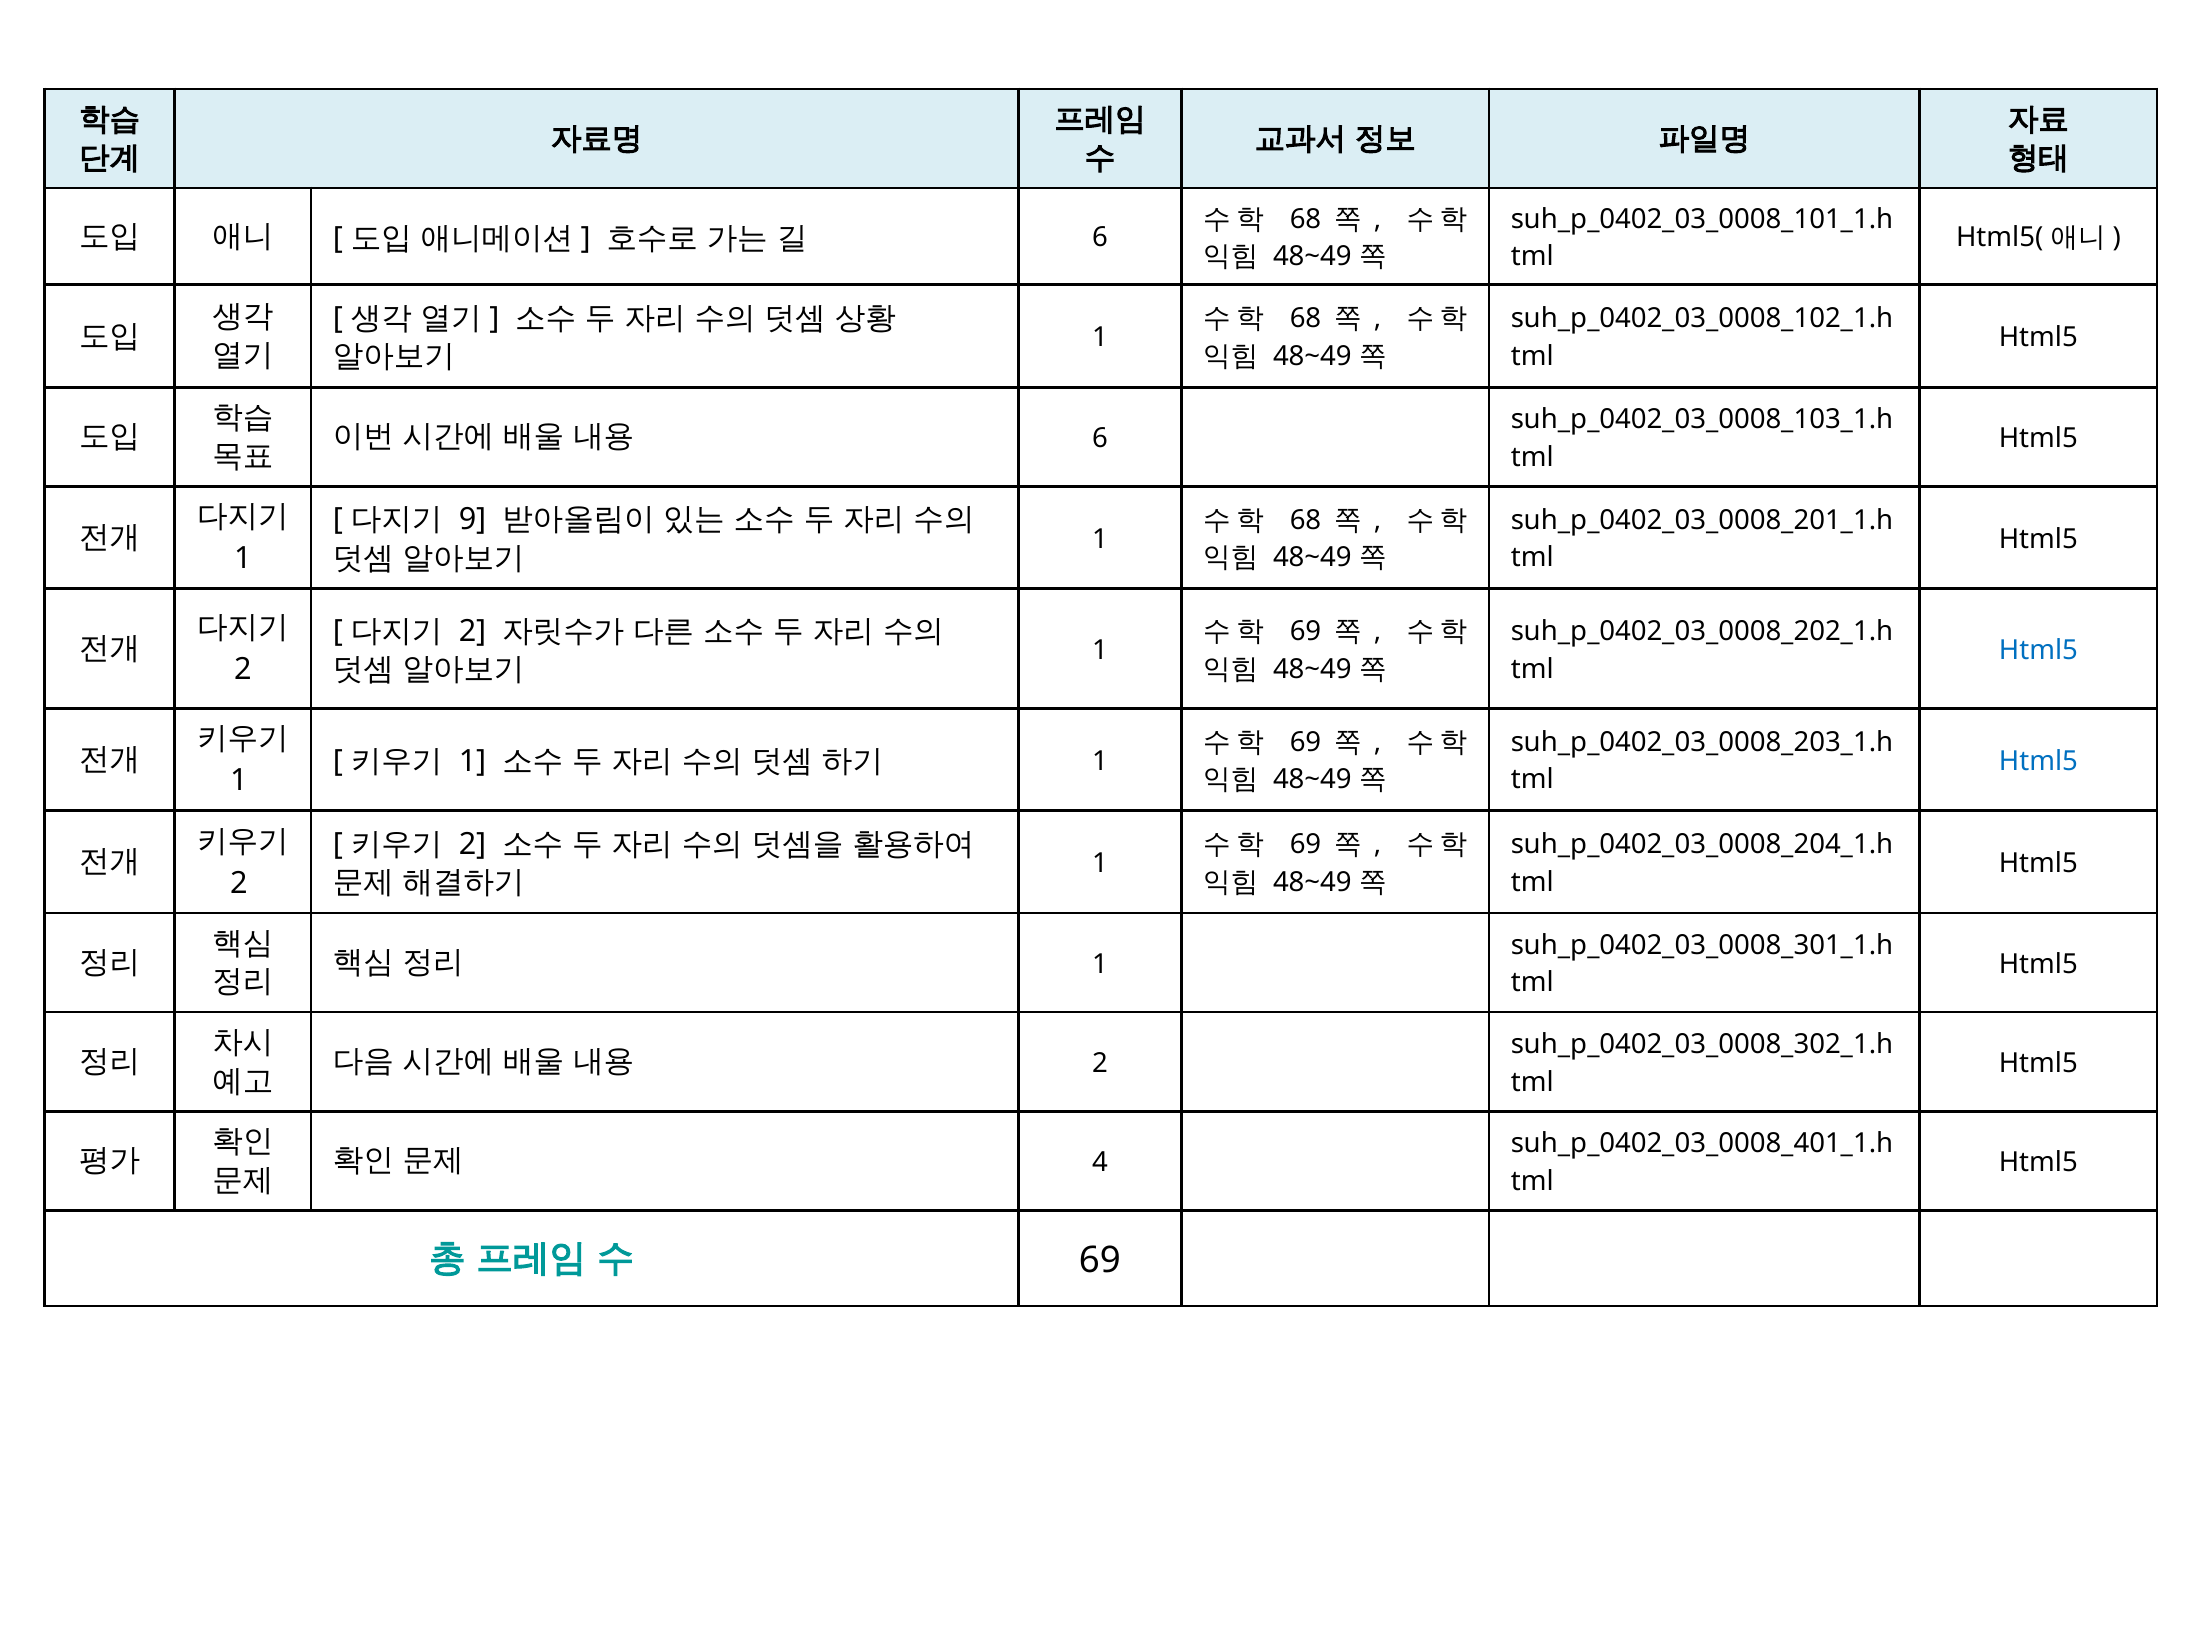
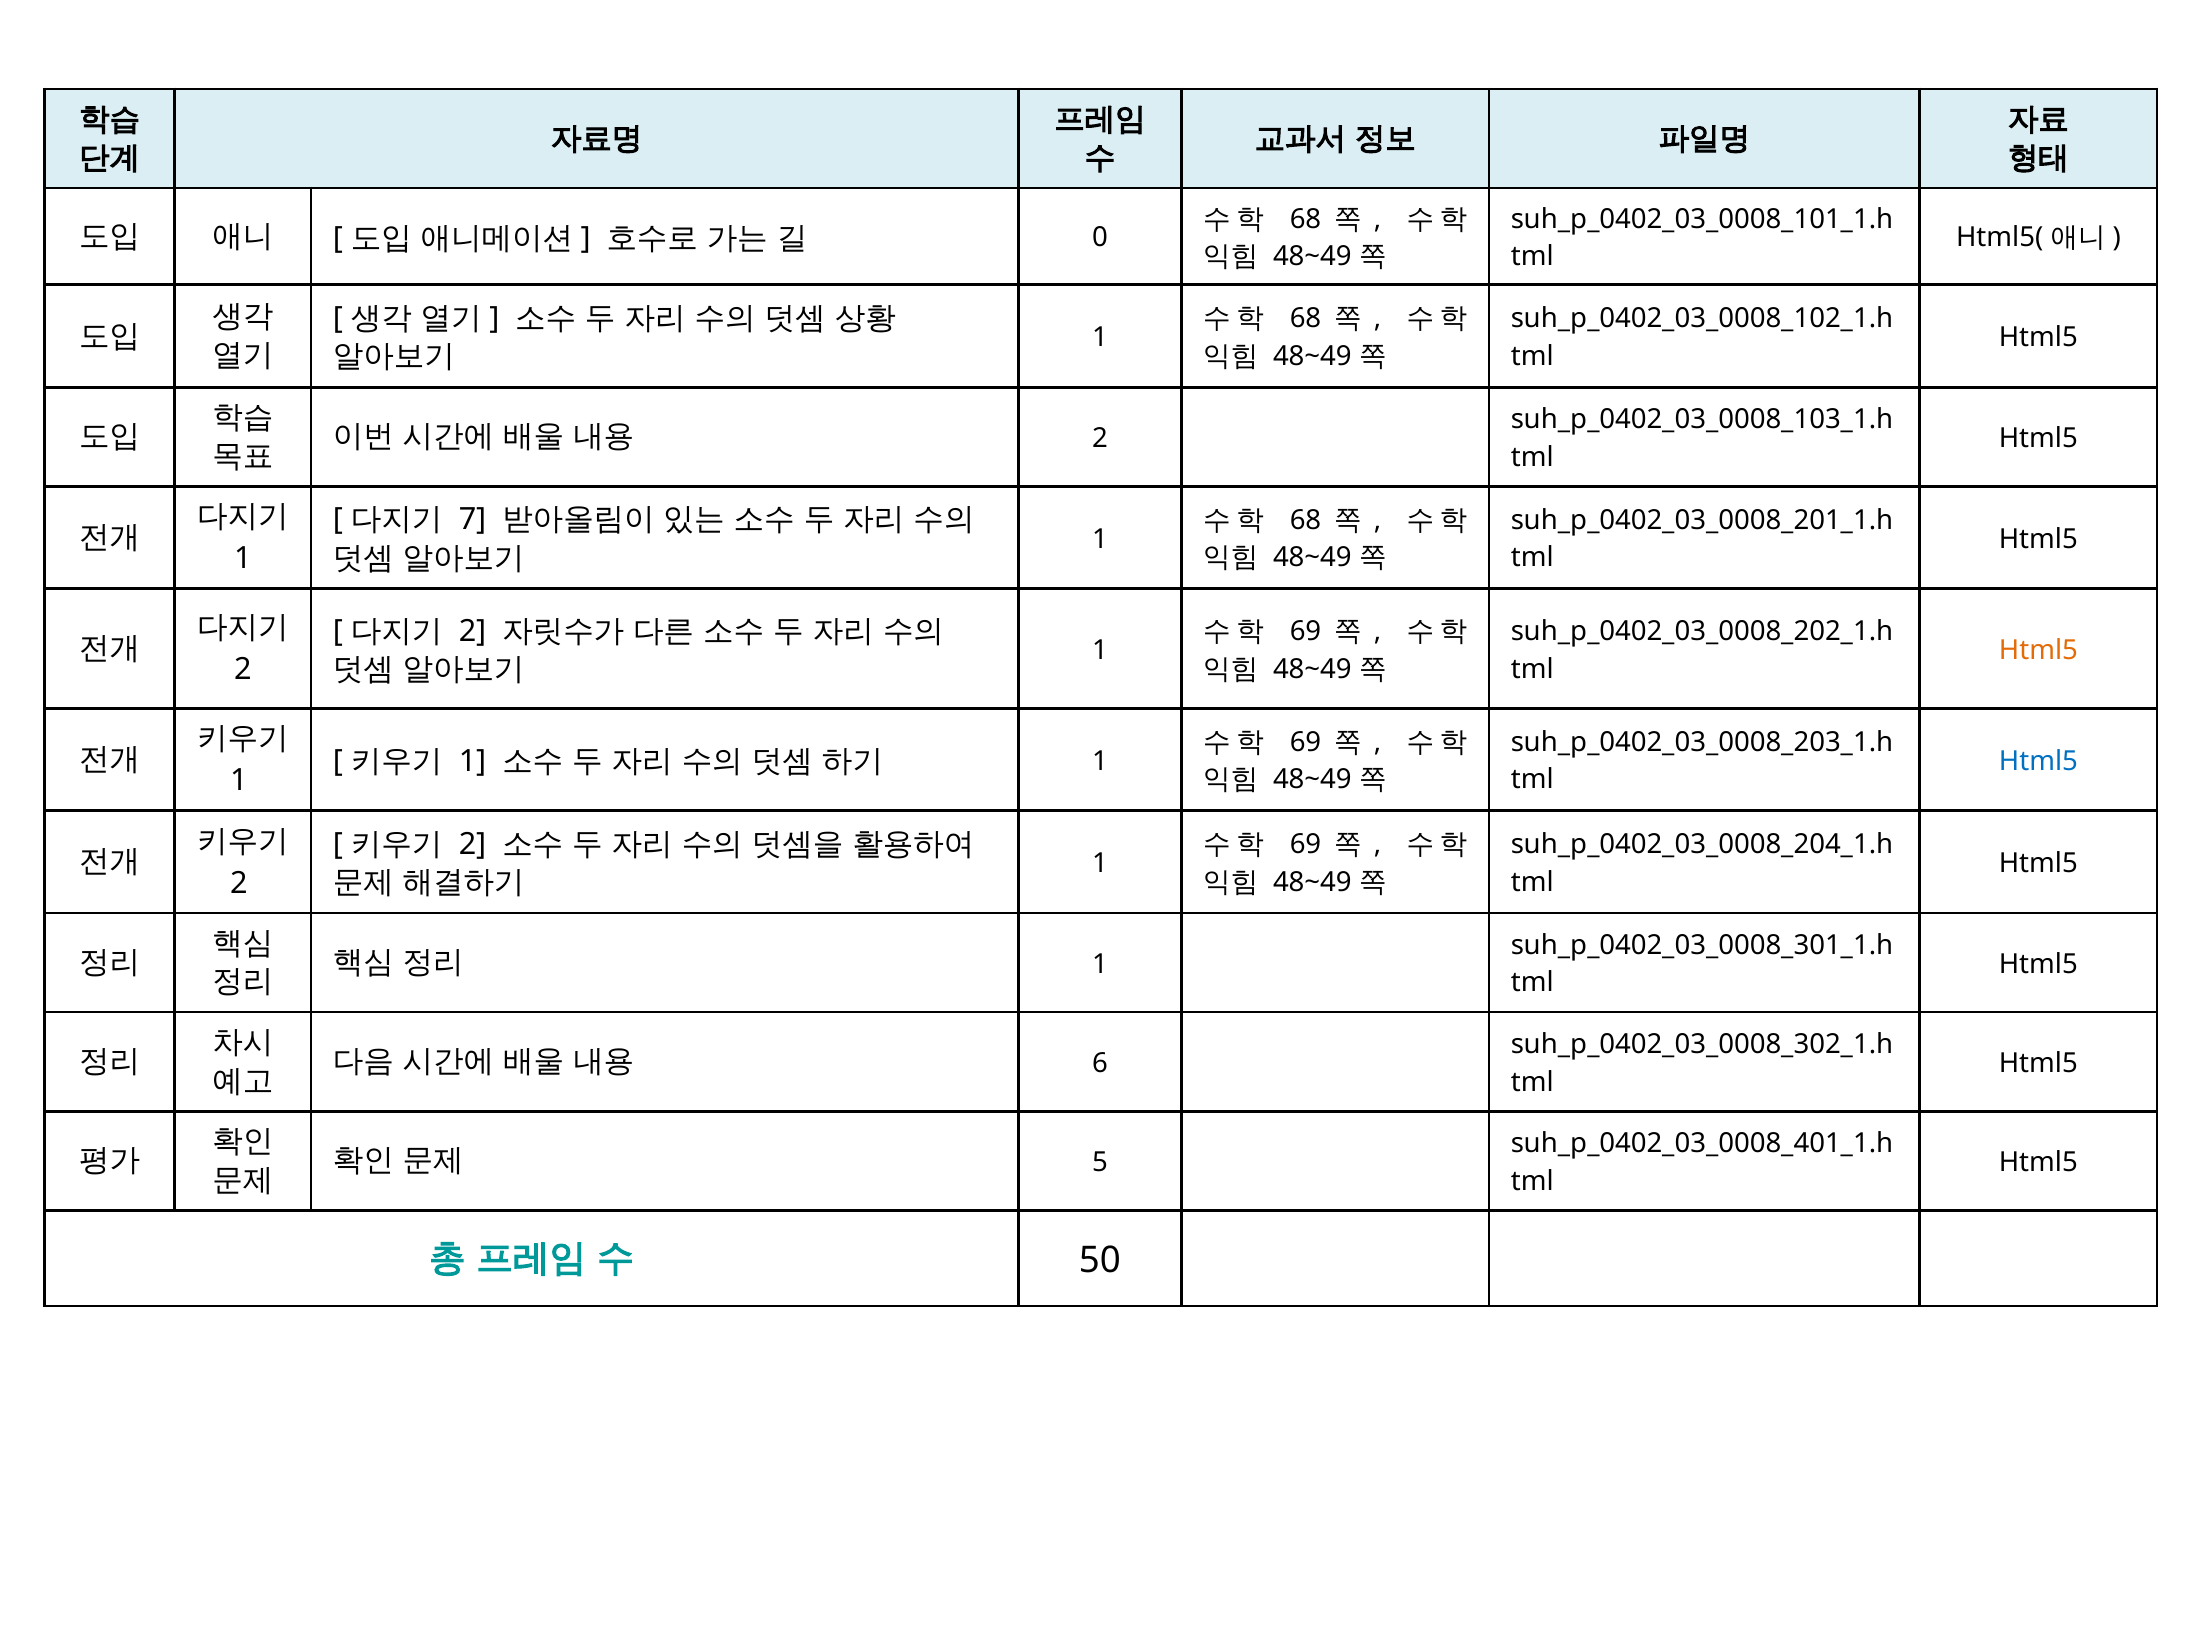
6: 6 -> 0 (1100, 238)
6: 6 -> 2 (1100, 438)
9: 9 -> 7 (473, 520)
Html5 colour: blue -> orange (2038, 650)
2: 2 -> 6 (1100, 1063)
4: 4 -> 5 (1100, 1162)
69: 69 -> 50 (1100, 1260)
